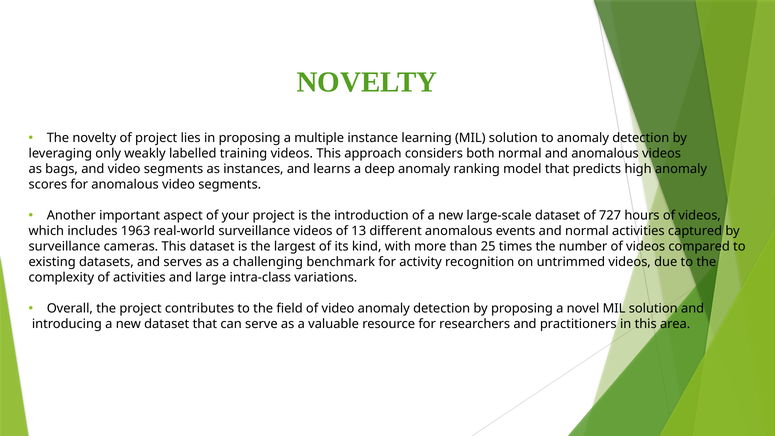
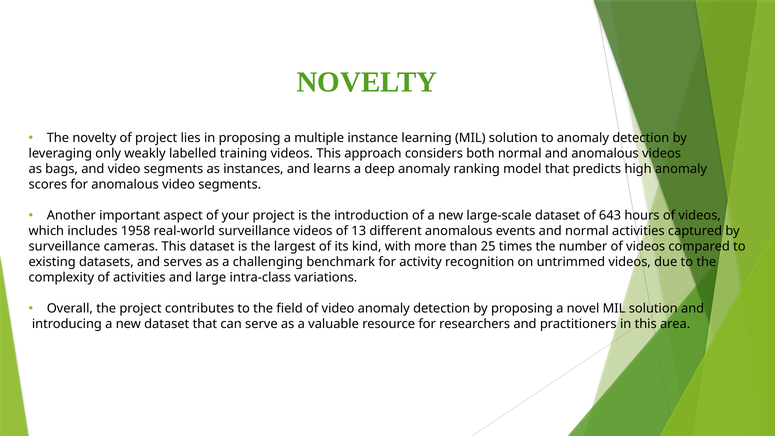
727: 727 -> 643 (610, 216)
1963: 1963 -> 1958 (136, 231)
